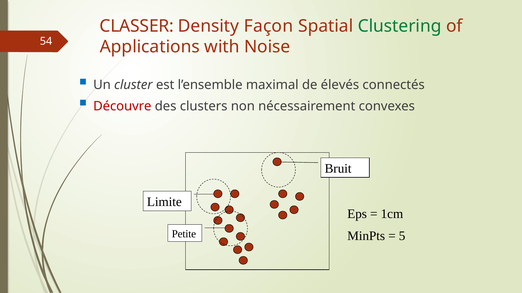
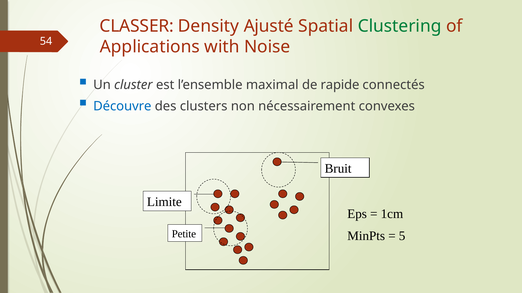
Façon: Façon -> Ajusté (269, 26)
élevés: élevés -> rapide (340, 85)
Découvre colour: red -> blue (122, 106)
